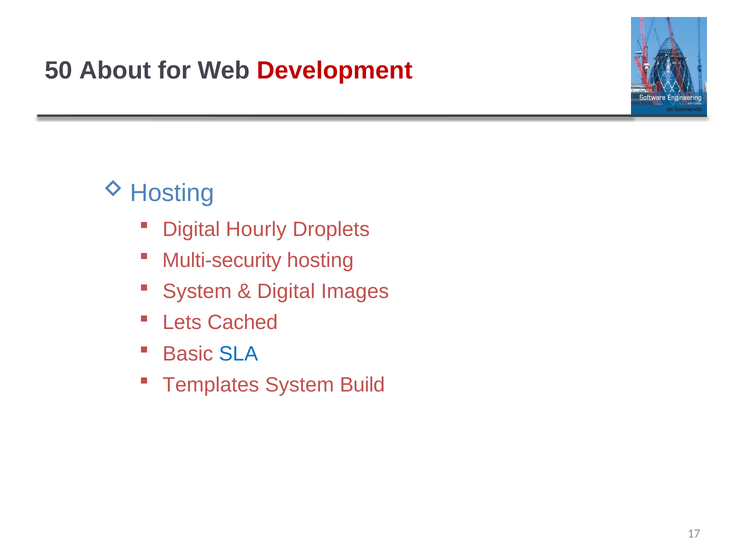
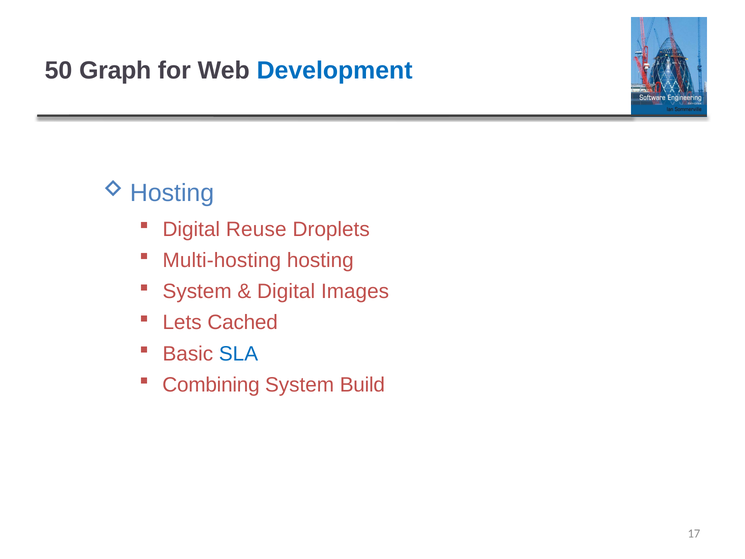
About: About -> Graph (115, 71)
Development colour: red -> blue (335, 71)
Hourly: Hourly -> Reuse (256, 229)
Multi-security: Multi-security -> Multi-hosting (222, 260)
Templates: Templates -> Combining (211, 385)
